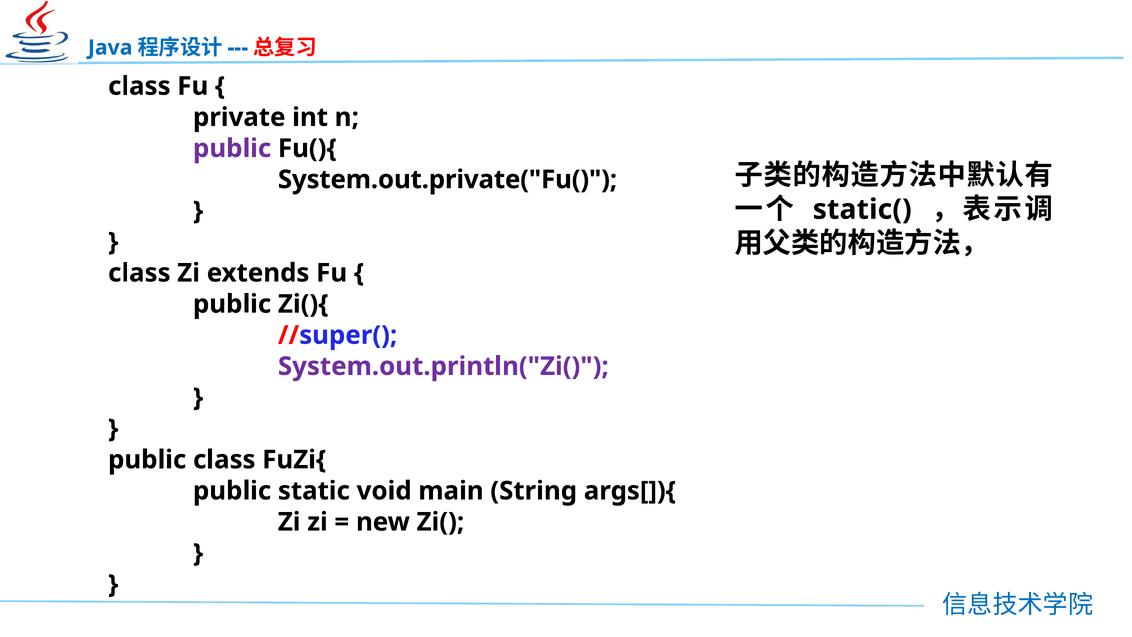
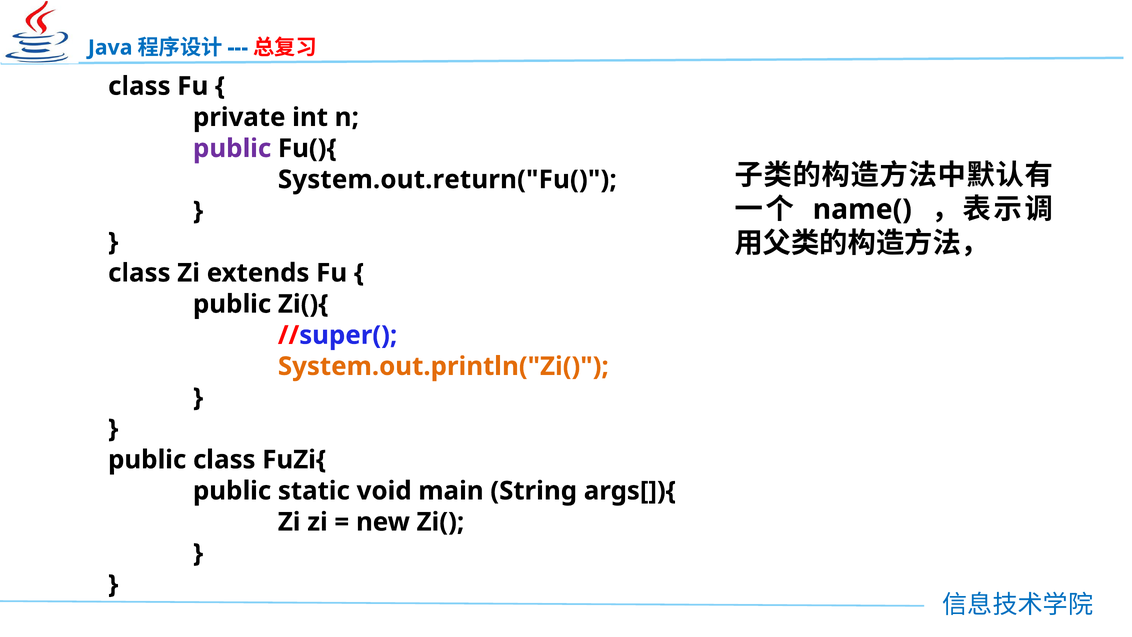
System.out.private("Fu(: System.out.private("Fu( -> System.out.return("Fu( (447, 180)
static(: static( -> name( (862, 209)
System.out.println("Zi( colour: purple -> orange (443, 366)
